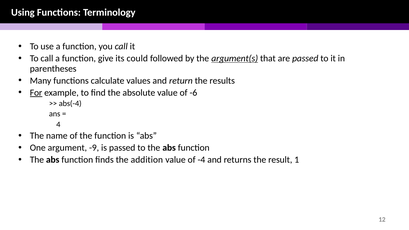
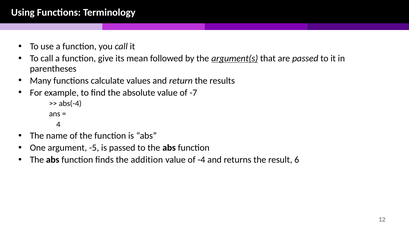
could: could -> mean (137, 58)
For underline: present -> none (36, 93)
-6: -6 -> -7 (193, 93)
-9: -9 -> -5 (94, 148)
1: 1 -> 6 (297, 160)
